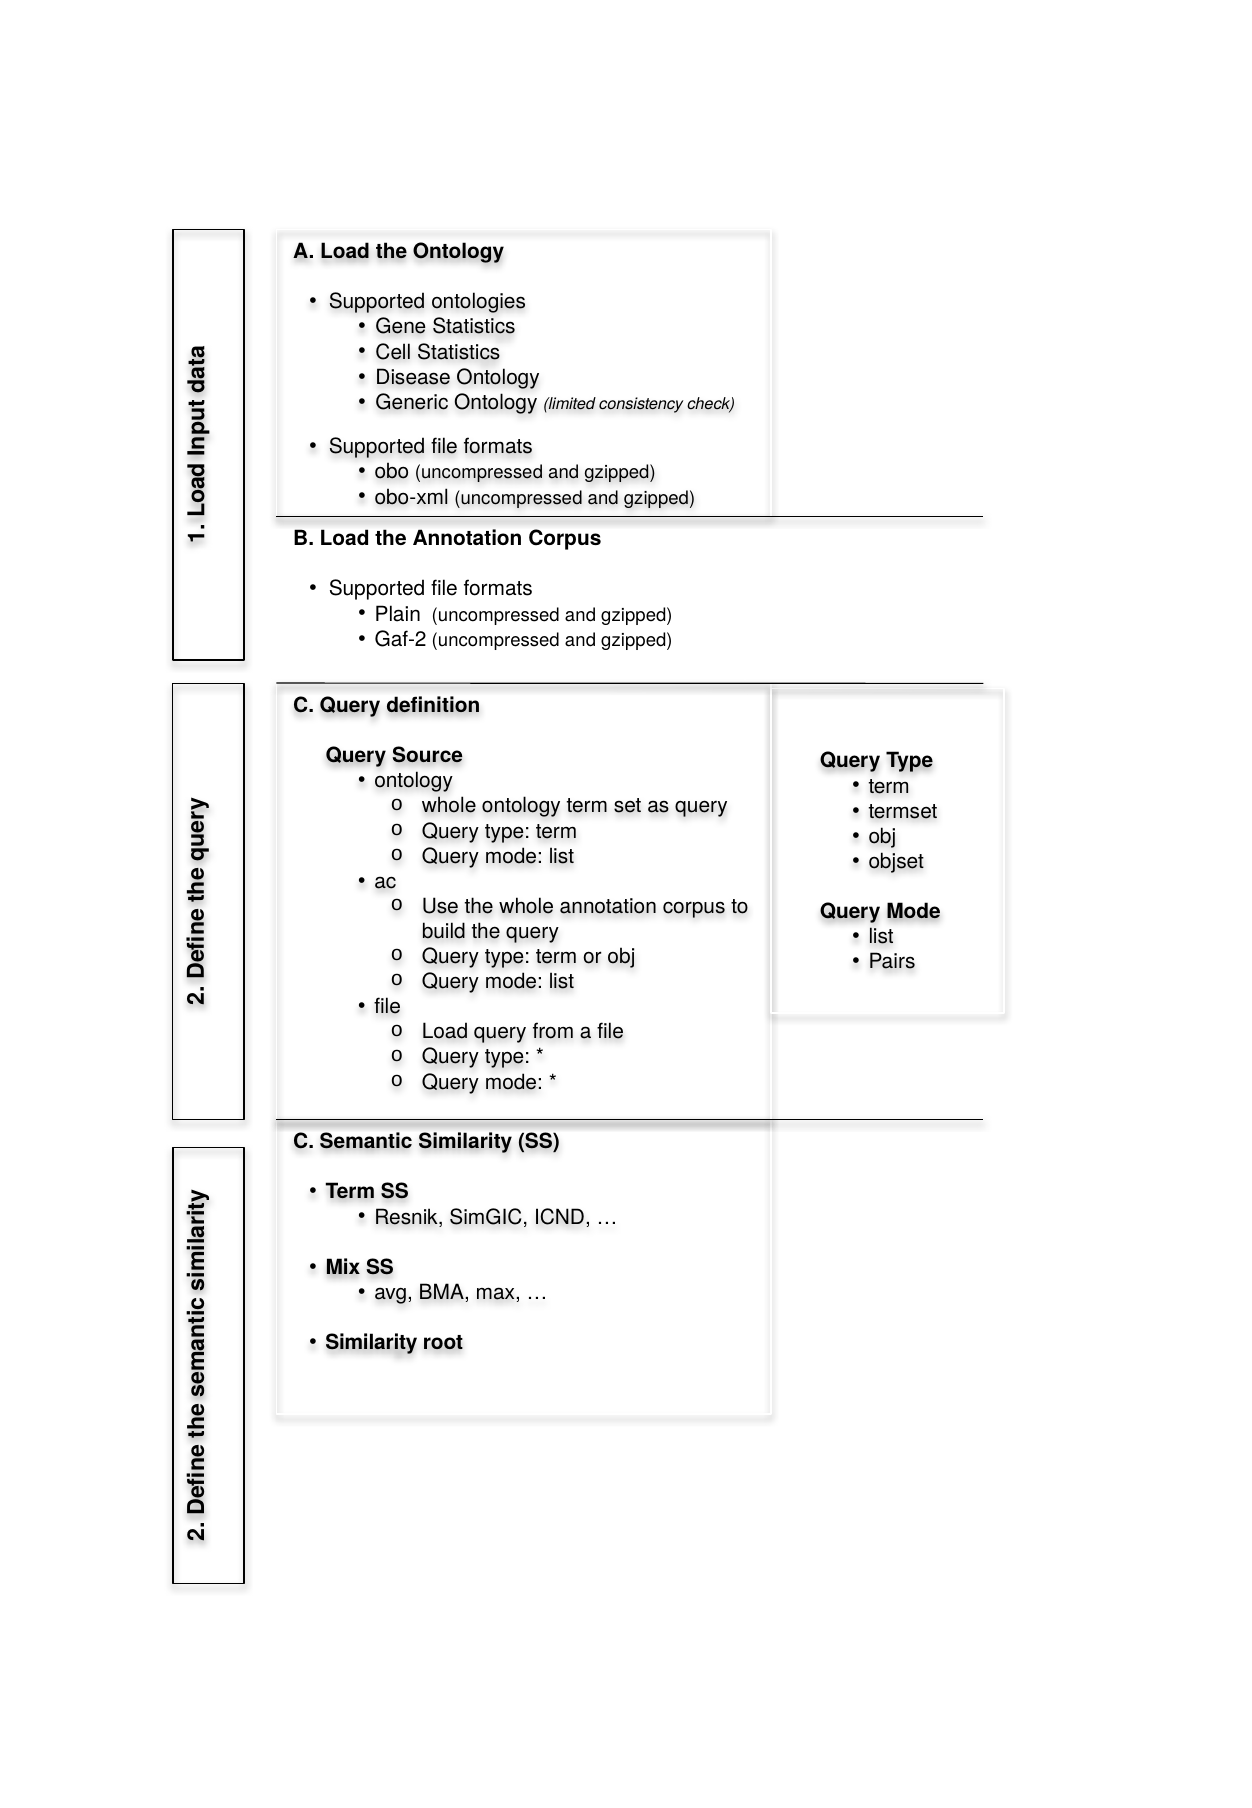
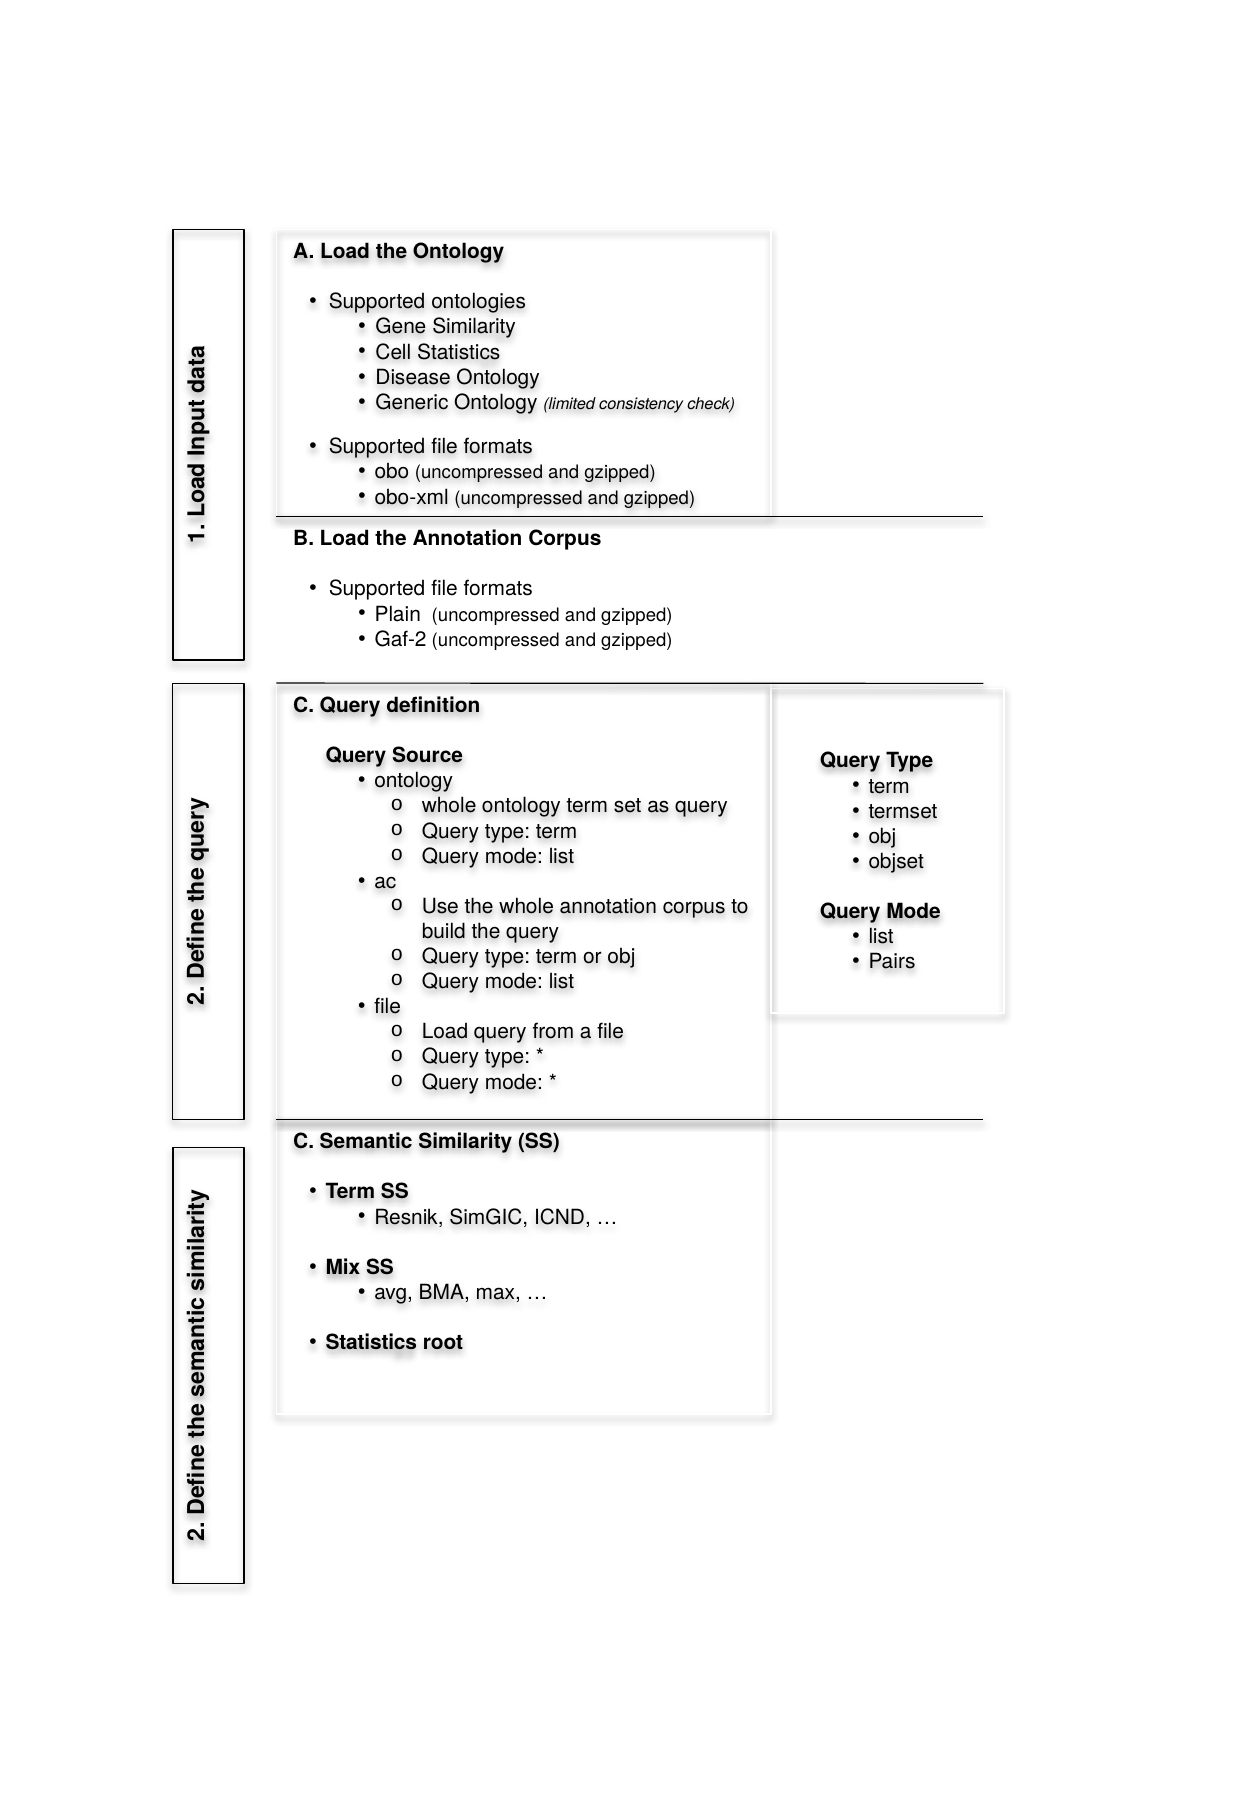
Gene Statistics: Statistics -> Similarity (474, 327)
Similarity: Similarity -> Statistics (371, 1343)
